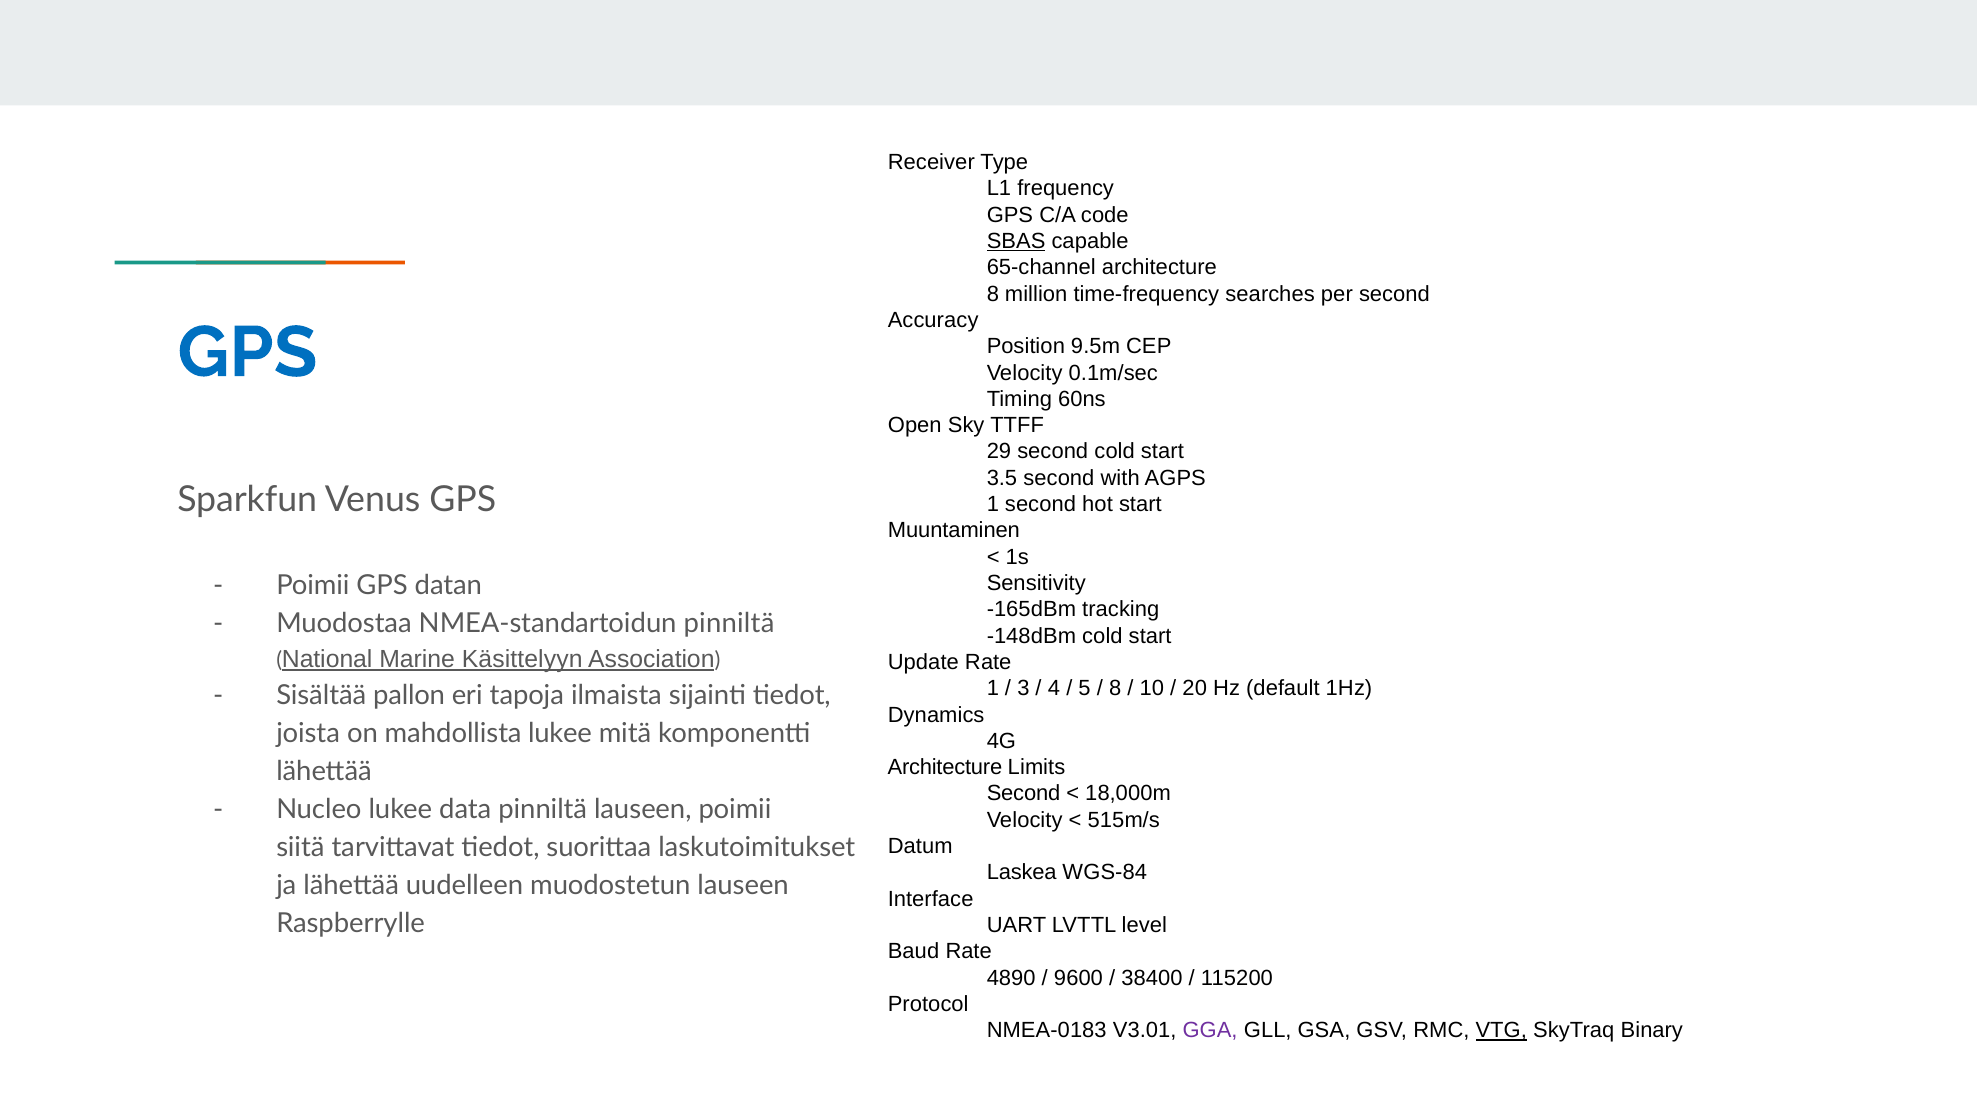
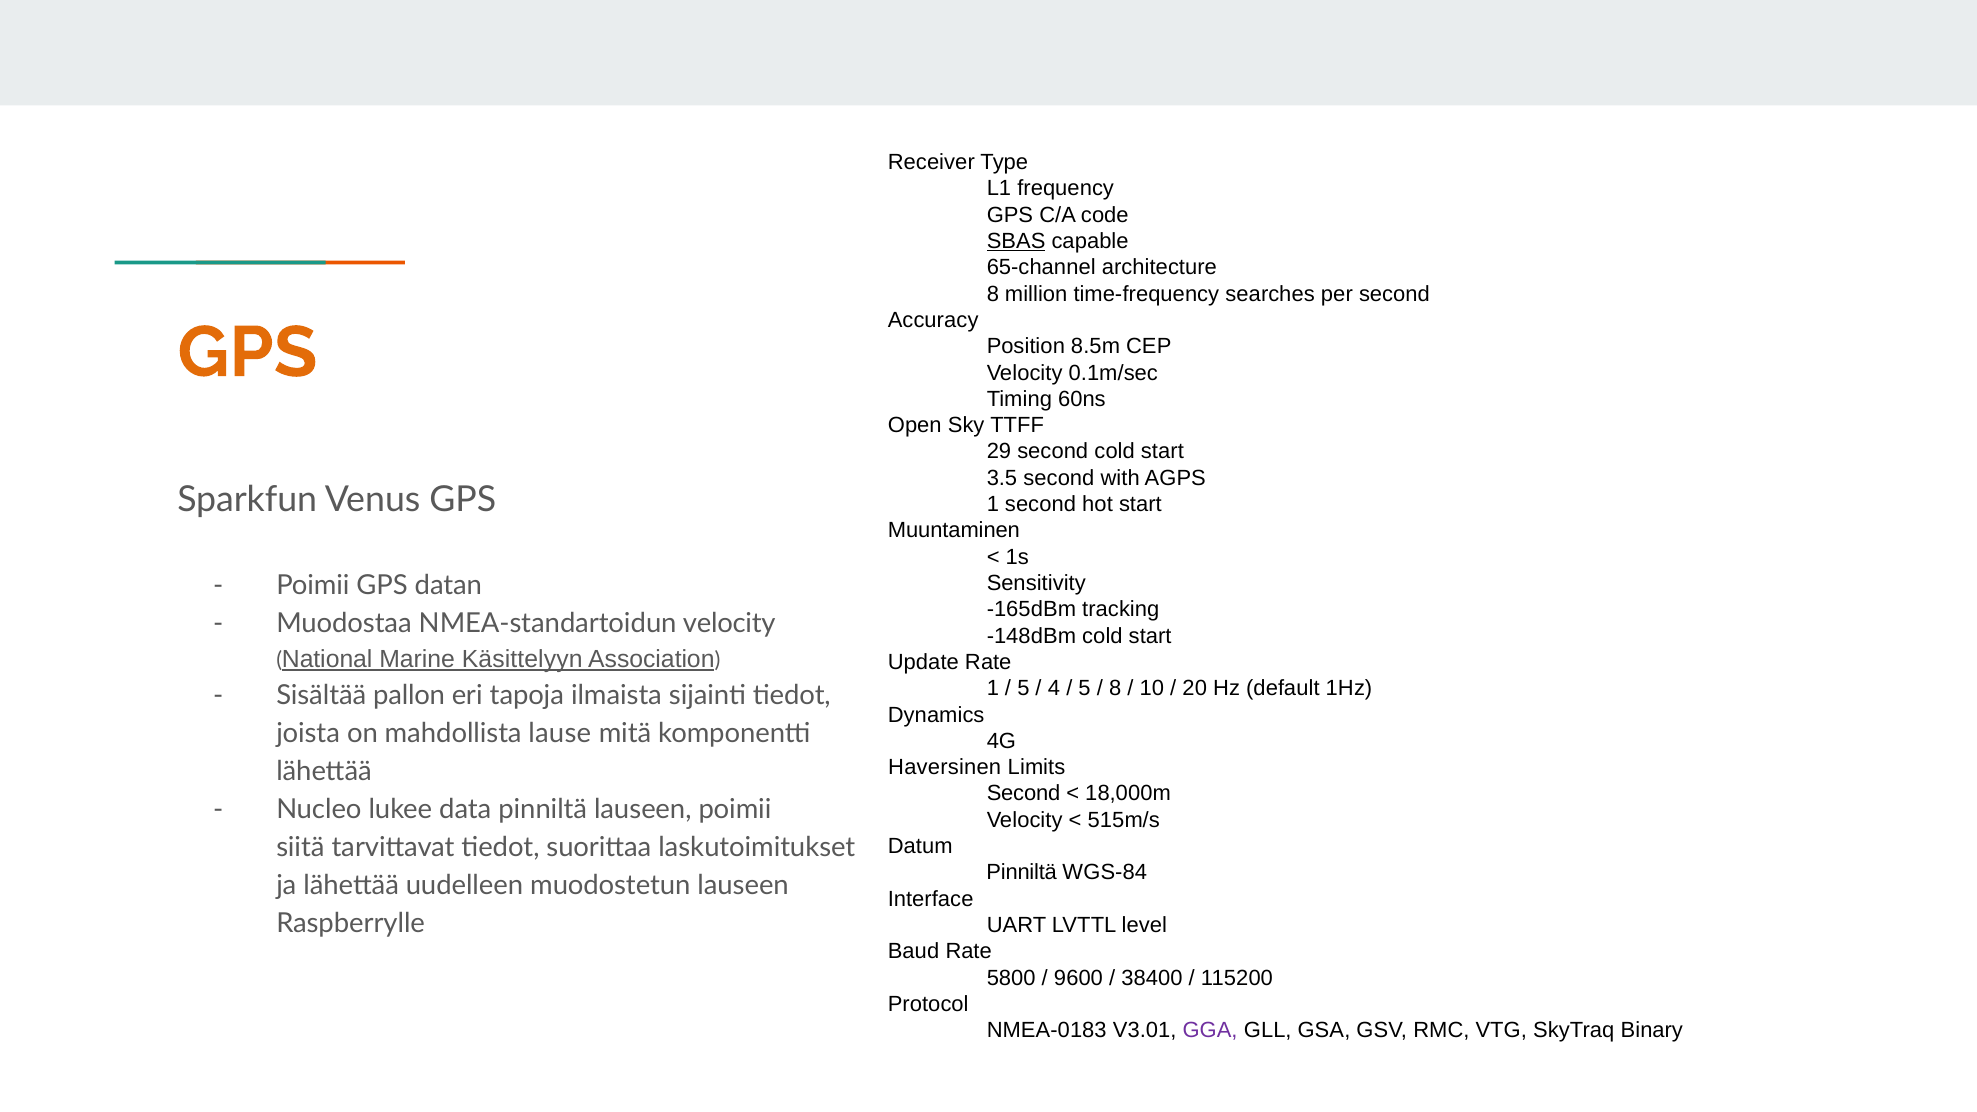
GPS colour: blue -> orange (247, 353)
9.5m: 9.5m -> 8.5m (1096, 347)
NMEA-standartoidun pinniltä: pinniltä -> velocity (729, 624)
3: 3 -> 5 (1023, 689)
mahdollista lukee: lukee -> lause (560, 734)
Architecture: Architecture -> Haversinen (945, 767)
Laskea: Laskea -> Pinniltä (1022, 873)
4890: 4890 -> 5800 (1011, 978)
VTG underline: present -> none (1501, 1031)
